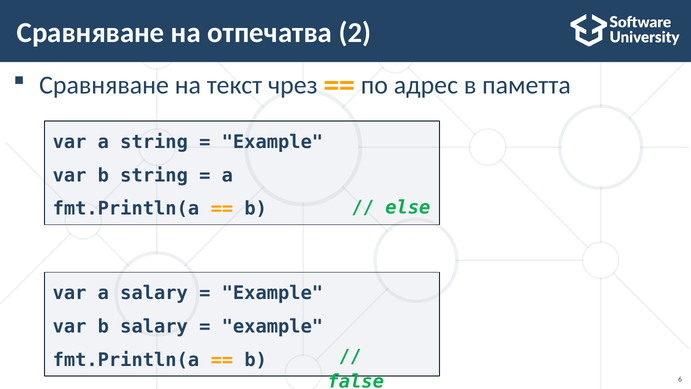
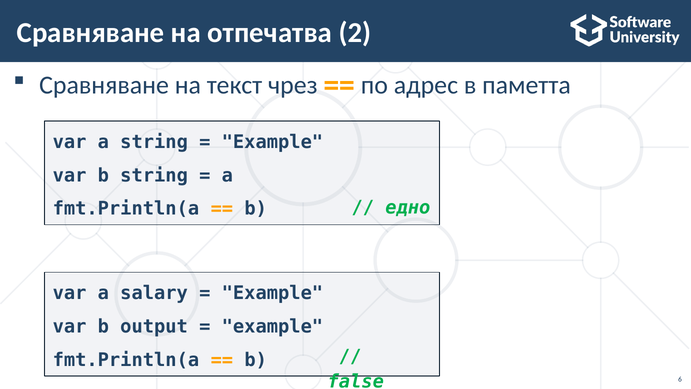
else: else -> едно (408, 207)
b salary: salary -> output (154, 326)
